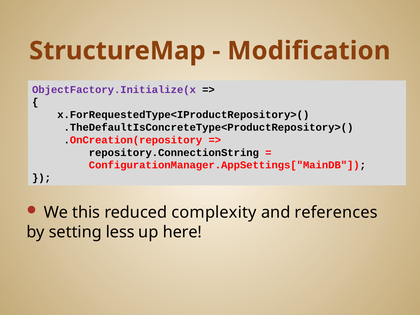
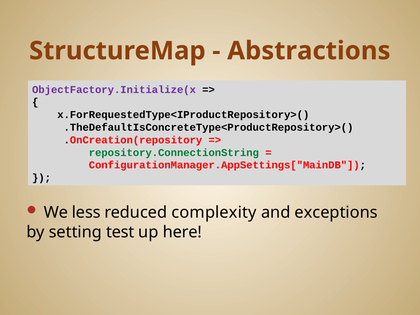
Modification: Modification -> Abstractions (309, 51)
repository.ConnectionString colour: black -> green (174, 153)
this: this -> less (86, 213)
references: references -> exceptions (336, 213)
less: less -> test (120, 232)
